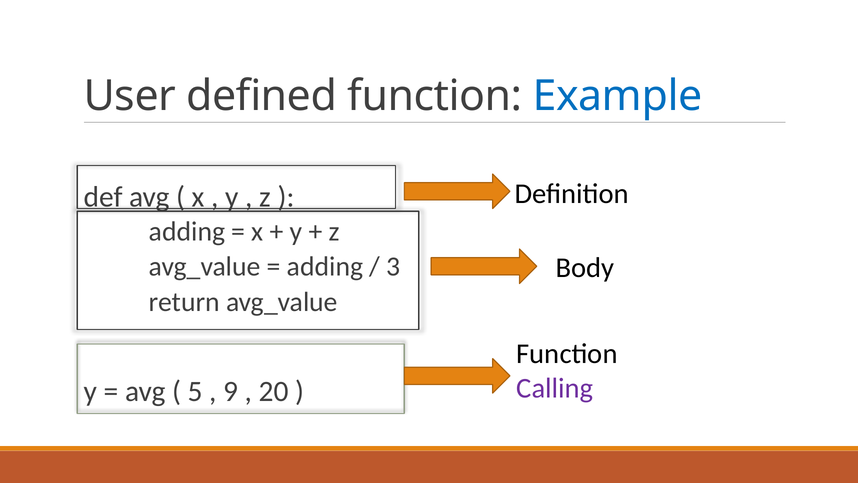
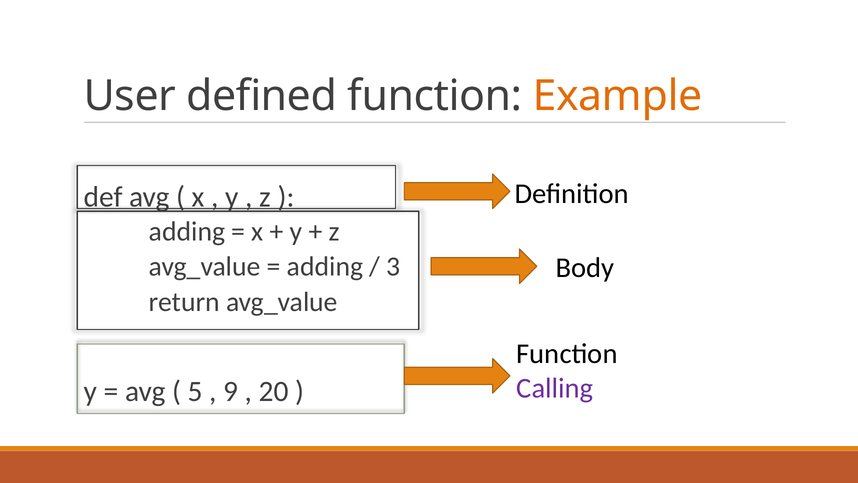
Example colour: blue -> orange (618, 96)
